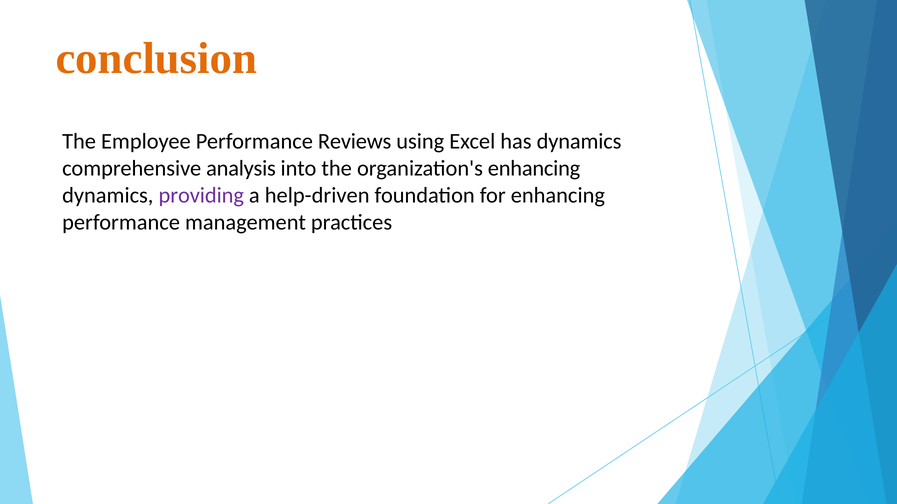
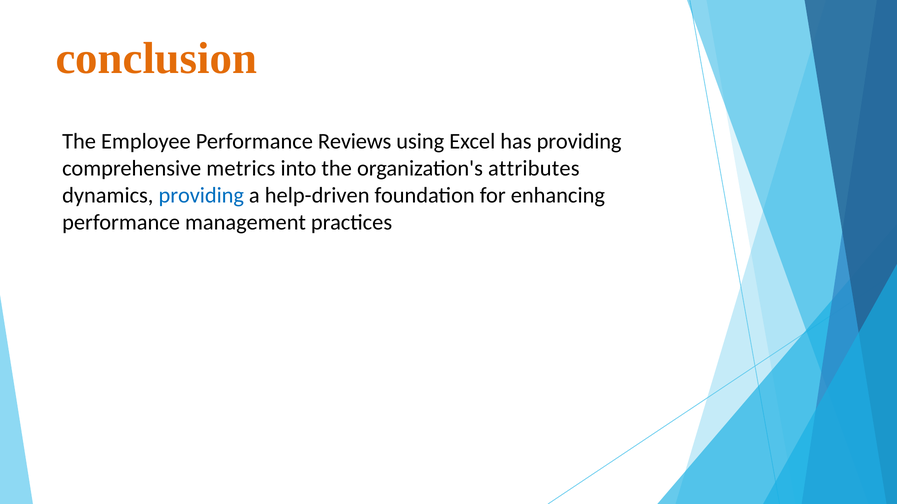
has dynamics: dynamics -> providing (579, 142)
analysis: analysis -> metrics (241, 169)
organization's enhancing: enhancing -> attributes (534, 169)
providing colour: purple -> blue (201, 195)
